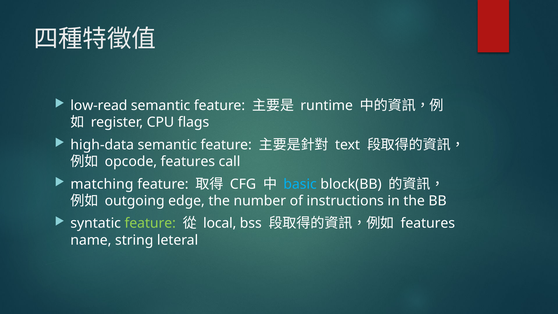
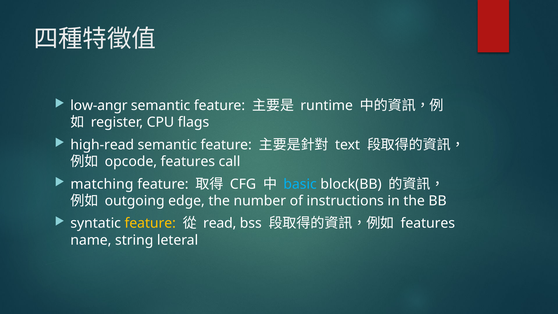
low-read: low-read -> low-angr (99, 105)
high-data: high-data -> high-read (102, 145)
feature colour: light green -> yellow (150, 223)
local: local -> read (220, 223)
